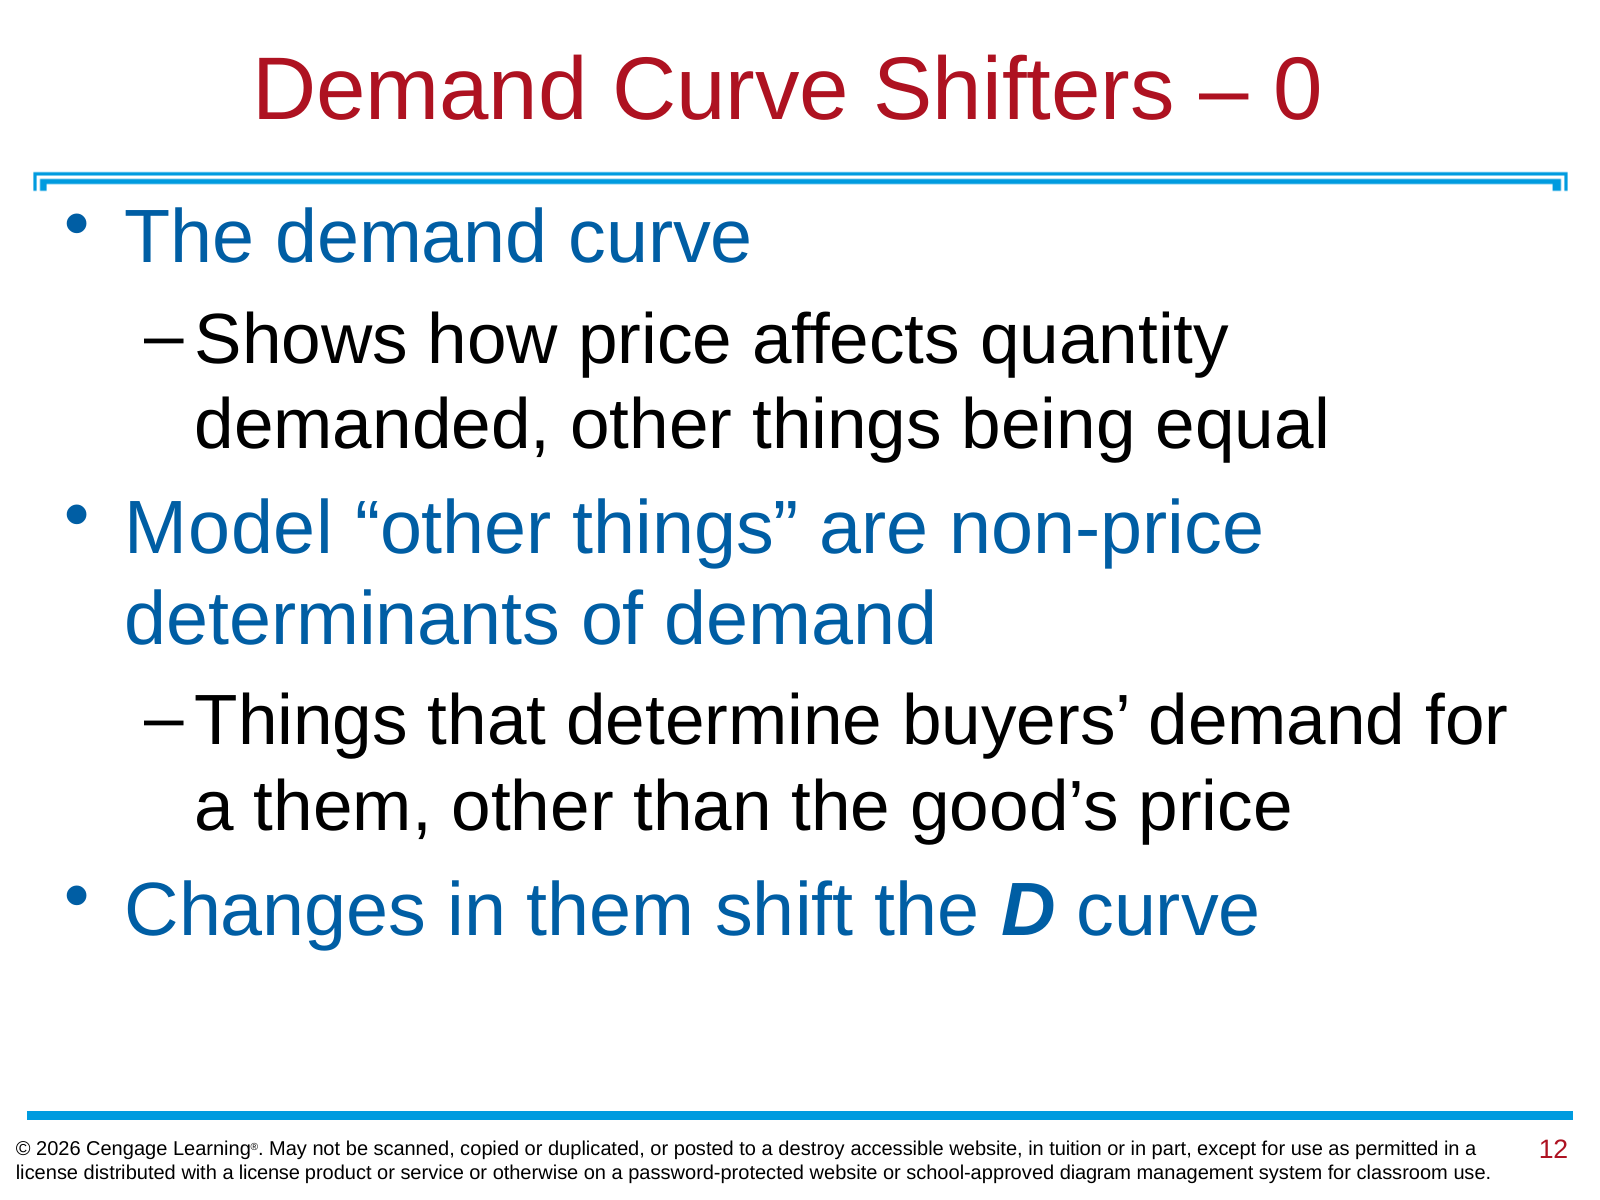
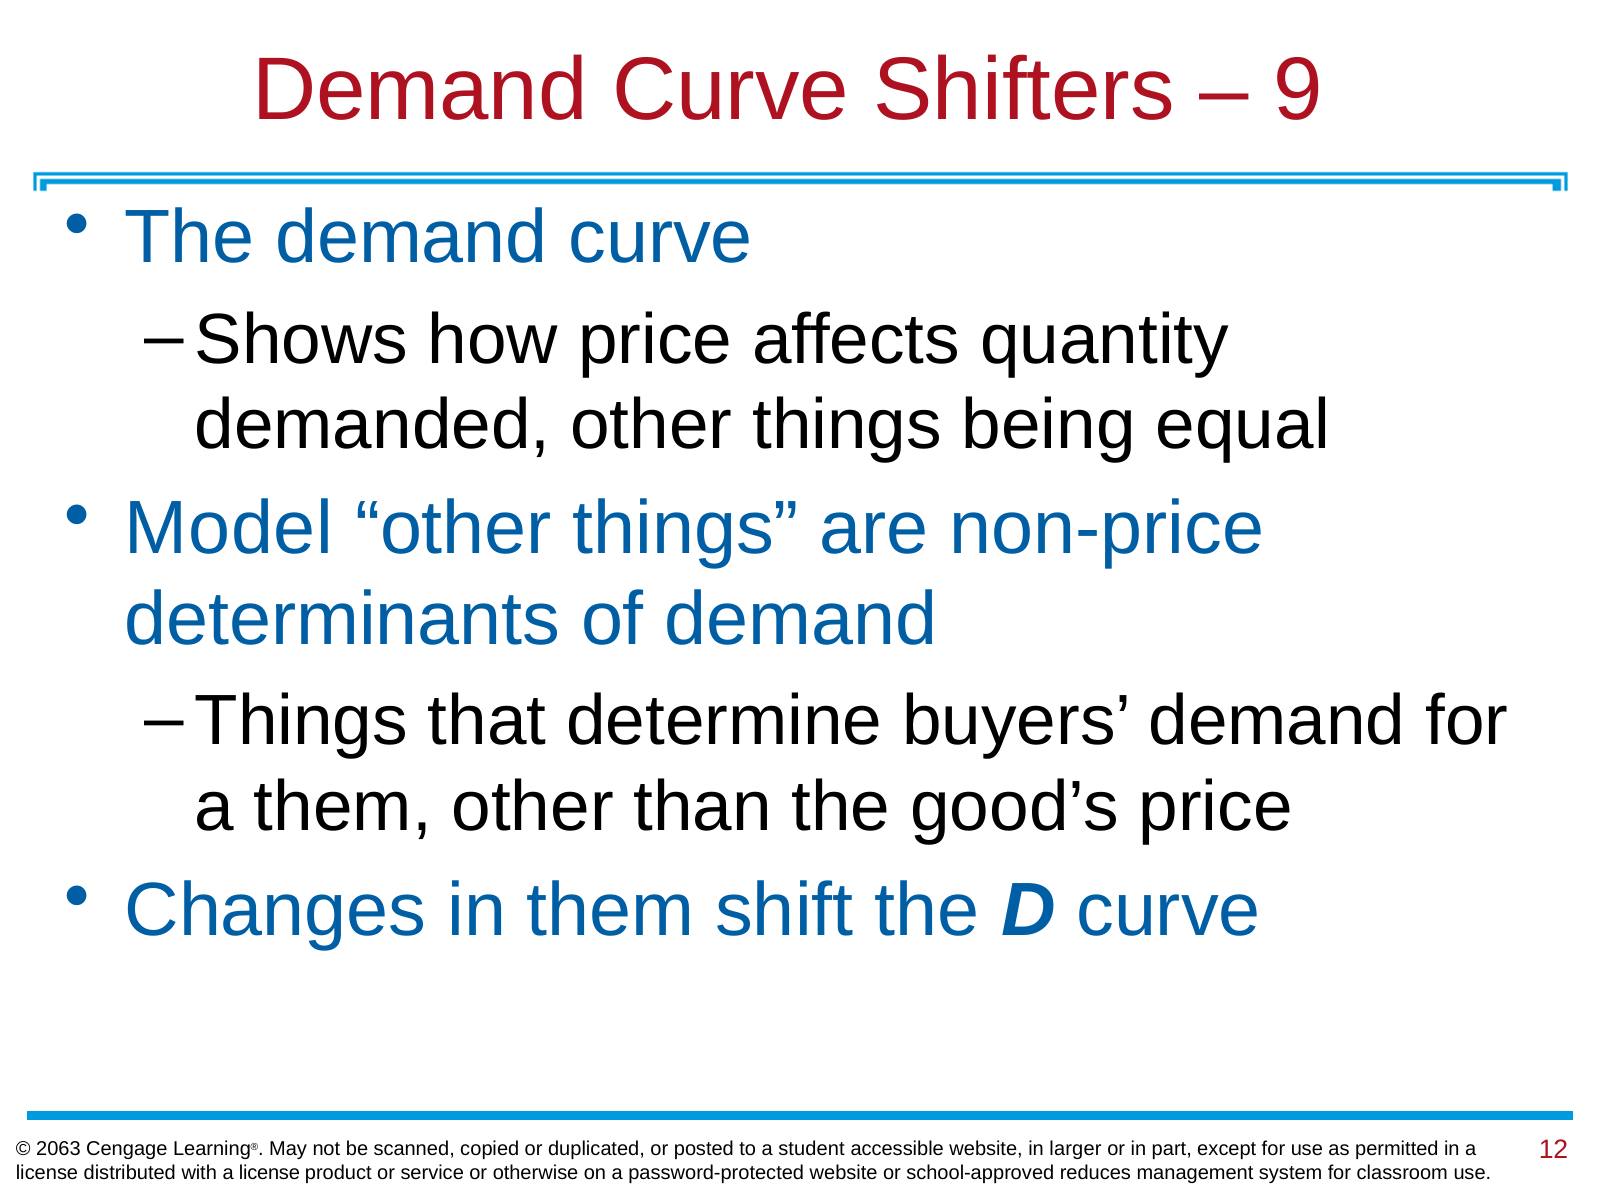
0: 0 -> 9 (1298, 90)
2026: 2026 -> 2063 (58, 1149)
destroy: destroy -> student (812, 1149)
tuition: tuition -> larger (1075, 1149)
diagram: diagram -> reduces (1095, 1173)
